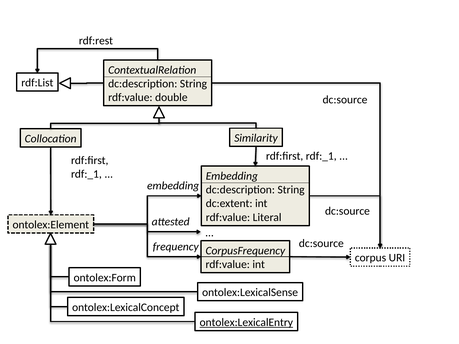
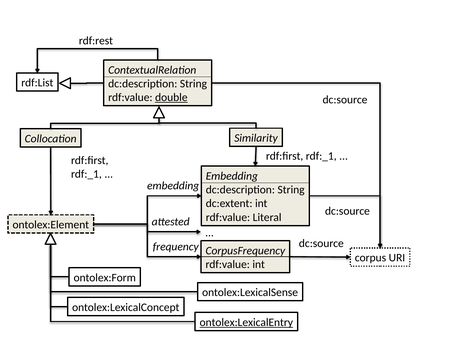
double underline: none -> present (171, 98)
